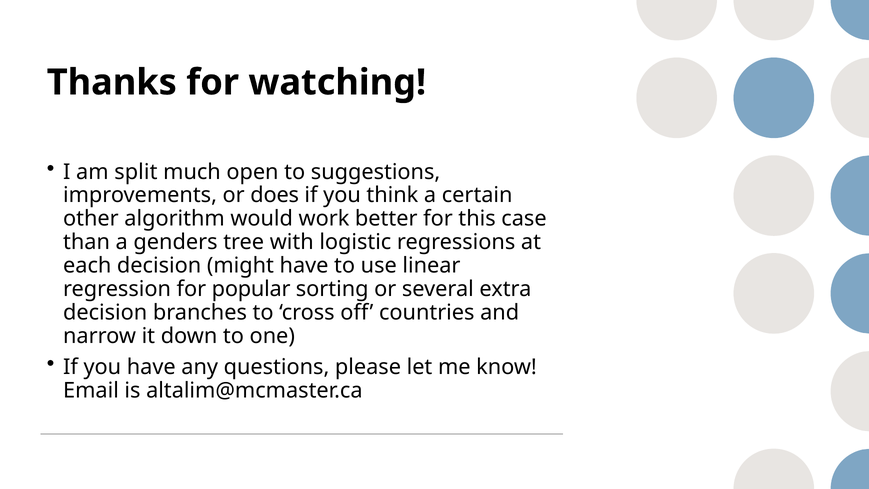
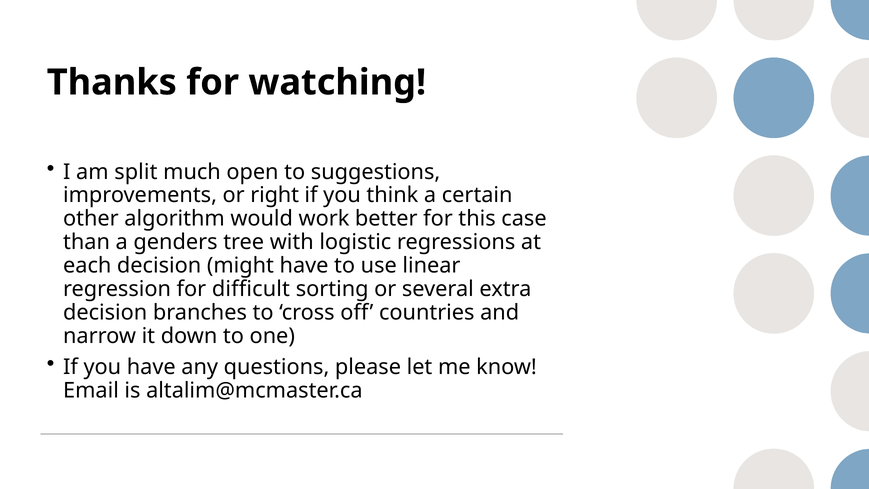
does: does -> right (275, 195)
popular: popular -> difficult (251, 289)
